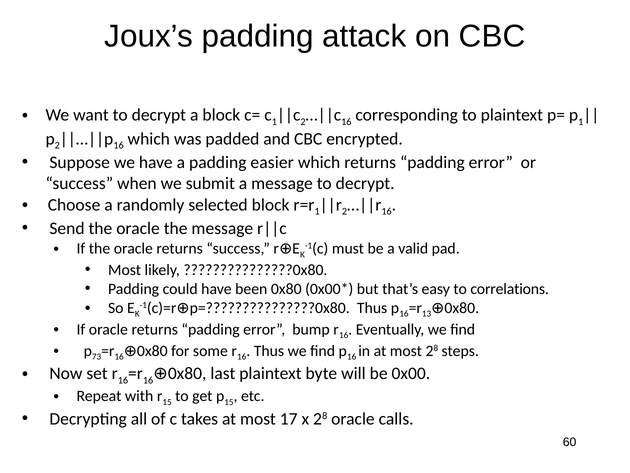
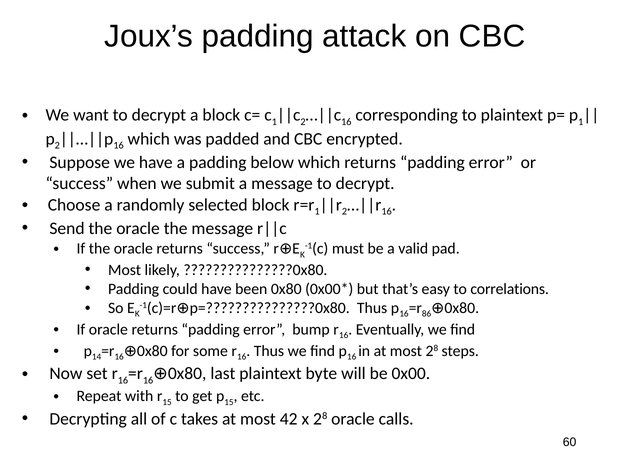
easier: easier -> below (272, 162)
13: 13 -> 86 (427, 314)
73: 73 -> 14 (97, 357)
17: 17 -> 42 (289, 418)
